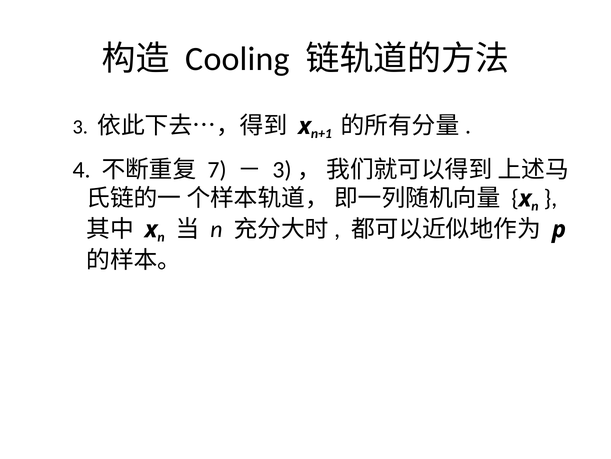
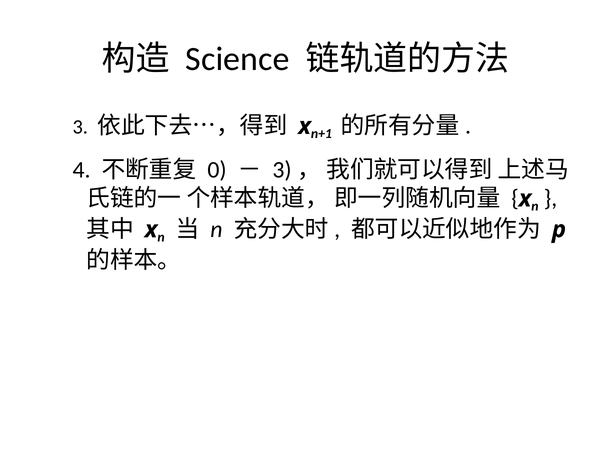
Cooling: Cooling -> Science (238, 59)
7: 7 -> 0 (217, 170)
